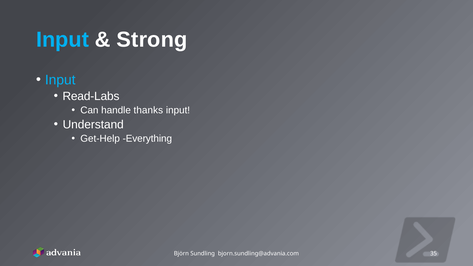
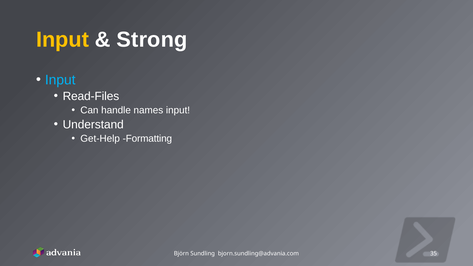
Input colour: light blue -> yellow (63, 40)
Read-Labs: Read-Labs -> Read-Files (91, 96)
thanks: thanks -> names (148, 110)
Everything: Everything -> Formatting (147, 139)
